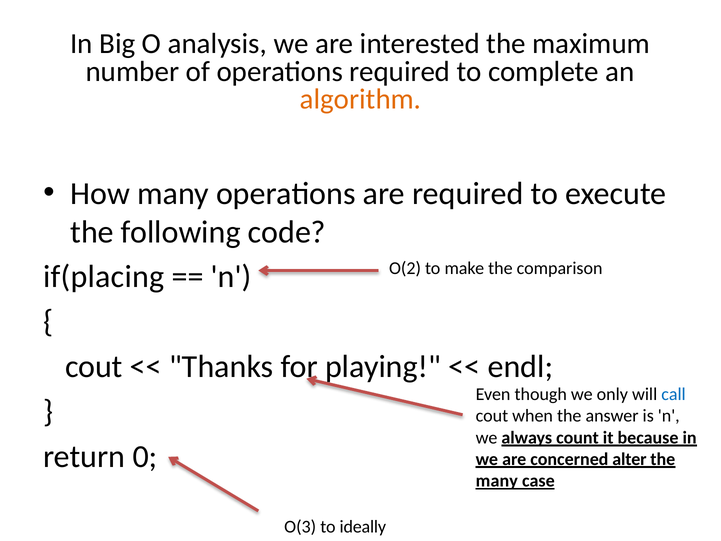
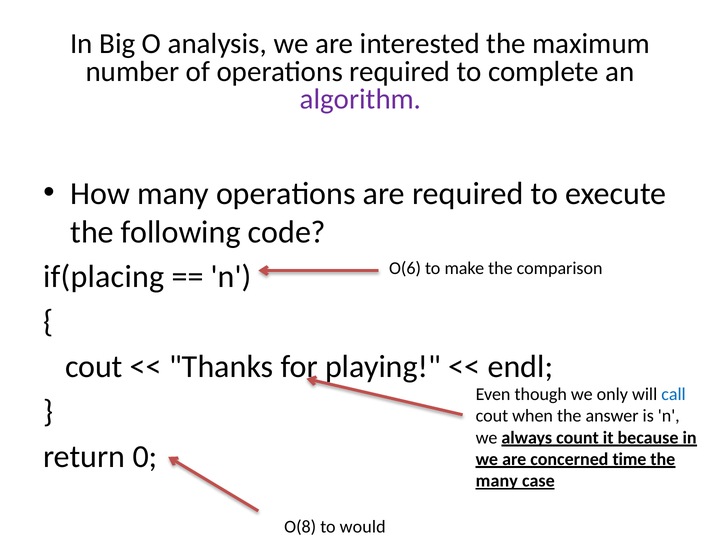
algorithm colour: orange -> purple (360, 99)
O(2: O(2 -> O(6 (405, 268)
alter: alter -> time (629, 459)
O(3: O(3 -> O(8 (300, 526)
ideally: ideally -> would (363, 526)
